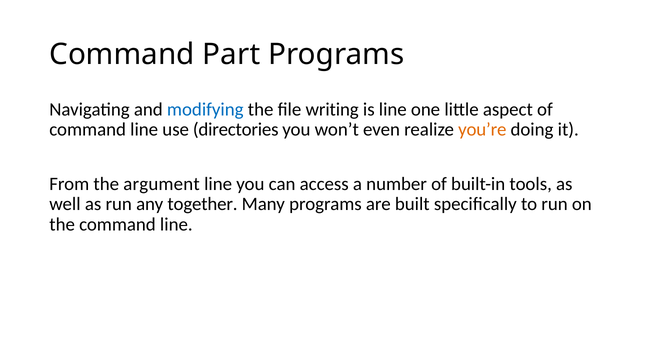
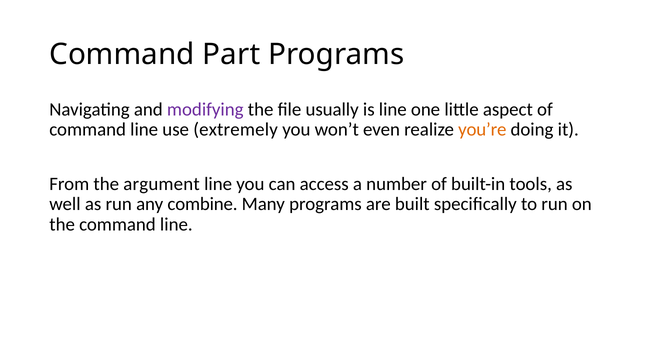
modifying colour: blue -> purple (205, 109)
writing: writing -> usually (332, 109)
directories: directories -> extremely (236, 130)
together: together -> combine (203, 204)
